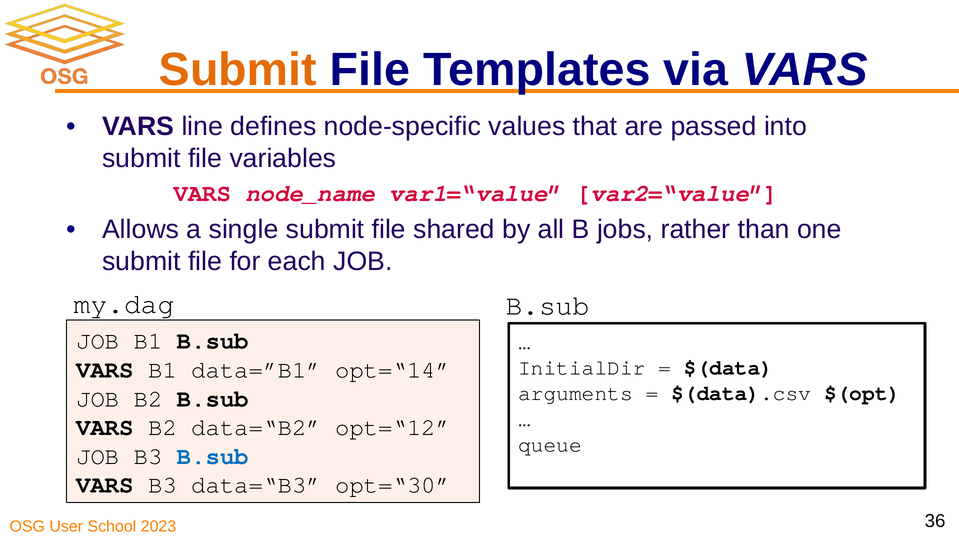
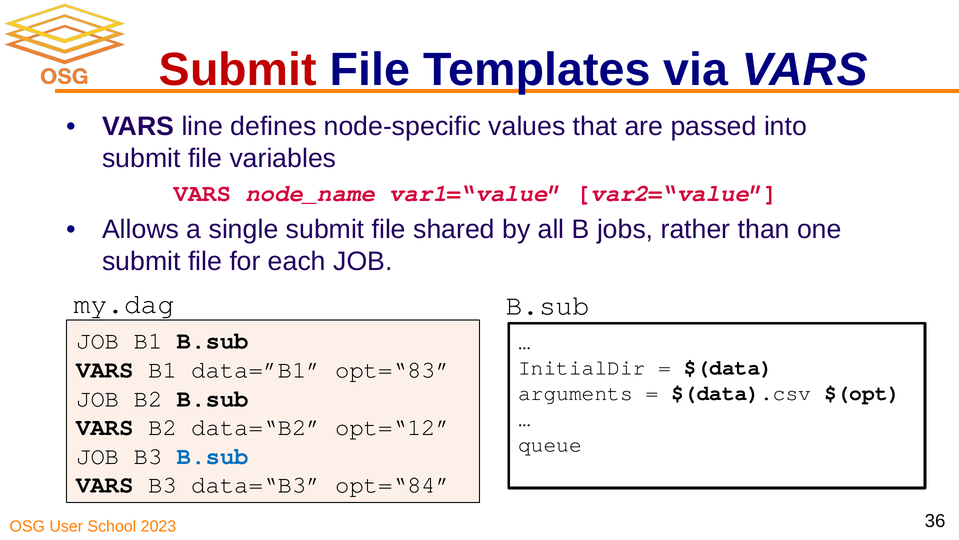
Submit colour: orange -> red (238, 70)
opt=“14: opt=“14 -> opt=“83 (393, 369)
opt=“30: opt=“30 -> opt=“84 (393, 485)
